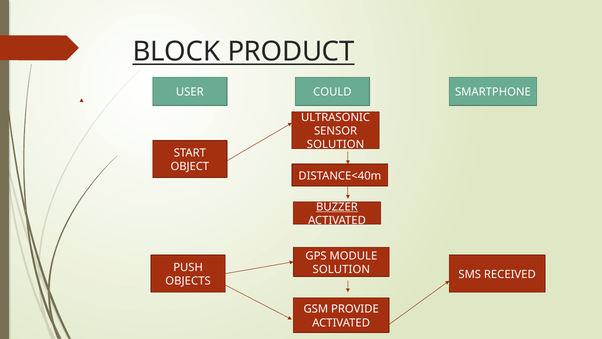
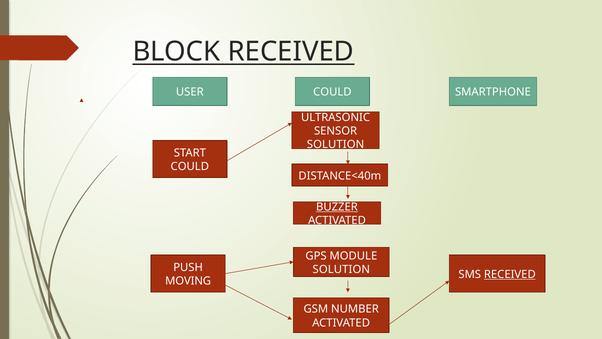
BLOCK PRODUCT: PRODUCT -> RECEIVED (291, 52)
OBJECT: OBJECT -> COULD (190, 166)
RECEIVED underline: none -> present (510, 274)
OBJECTS: OBJECTS -> MOVING (188, 281)
PROVIDE: PROVIDE -> NUMBER (355, 309)
